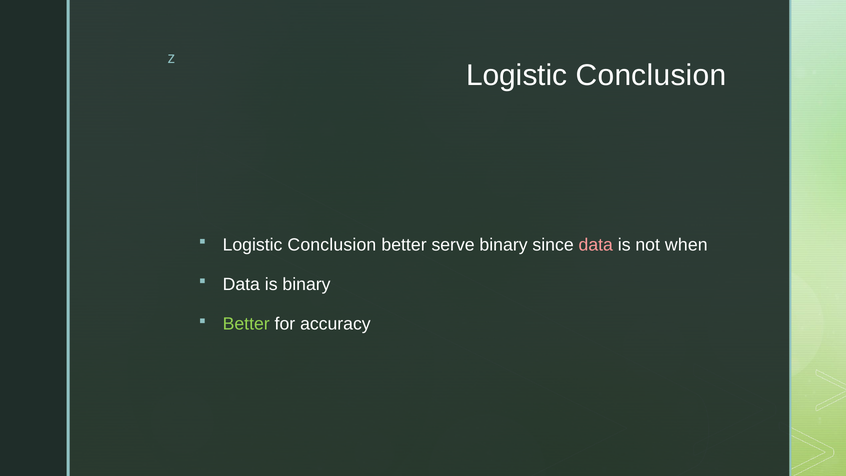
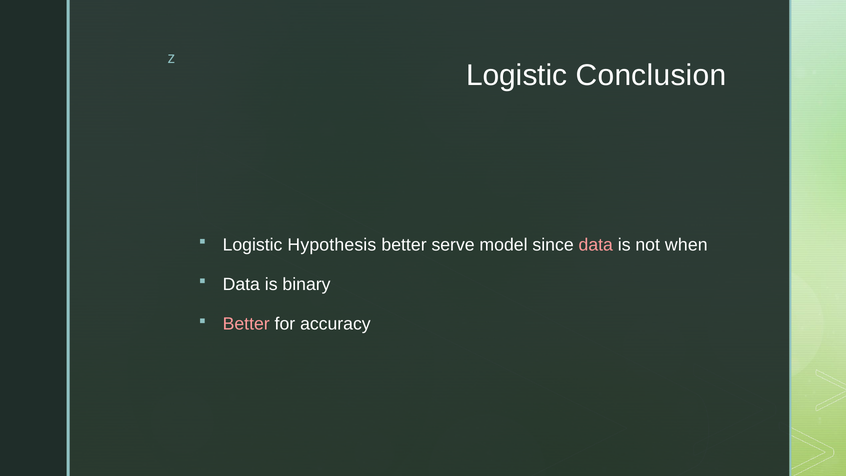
Conclusion: Conclusion -> Hypothesis (332, 245)
serve binary: binary -> model (504, 245)
Better colour: light green -> pink (246, 324)
